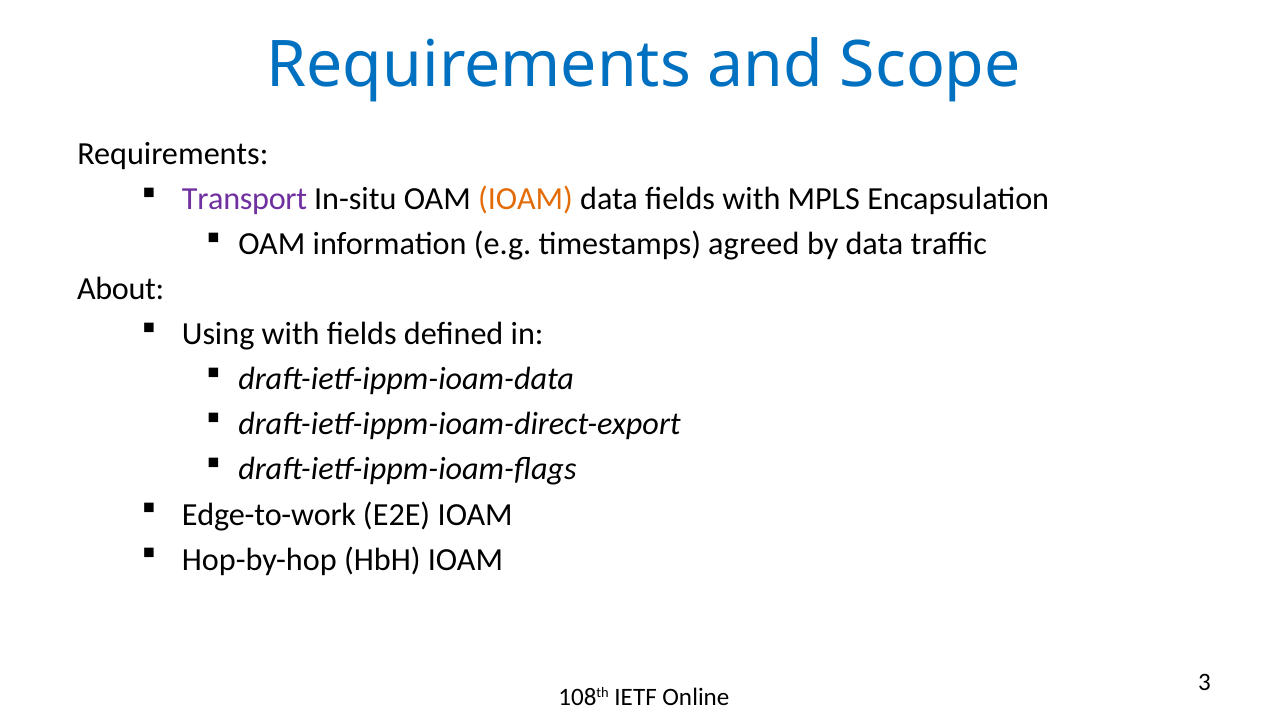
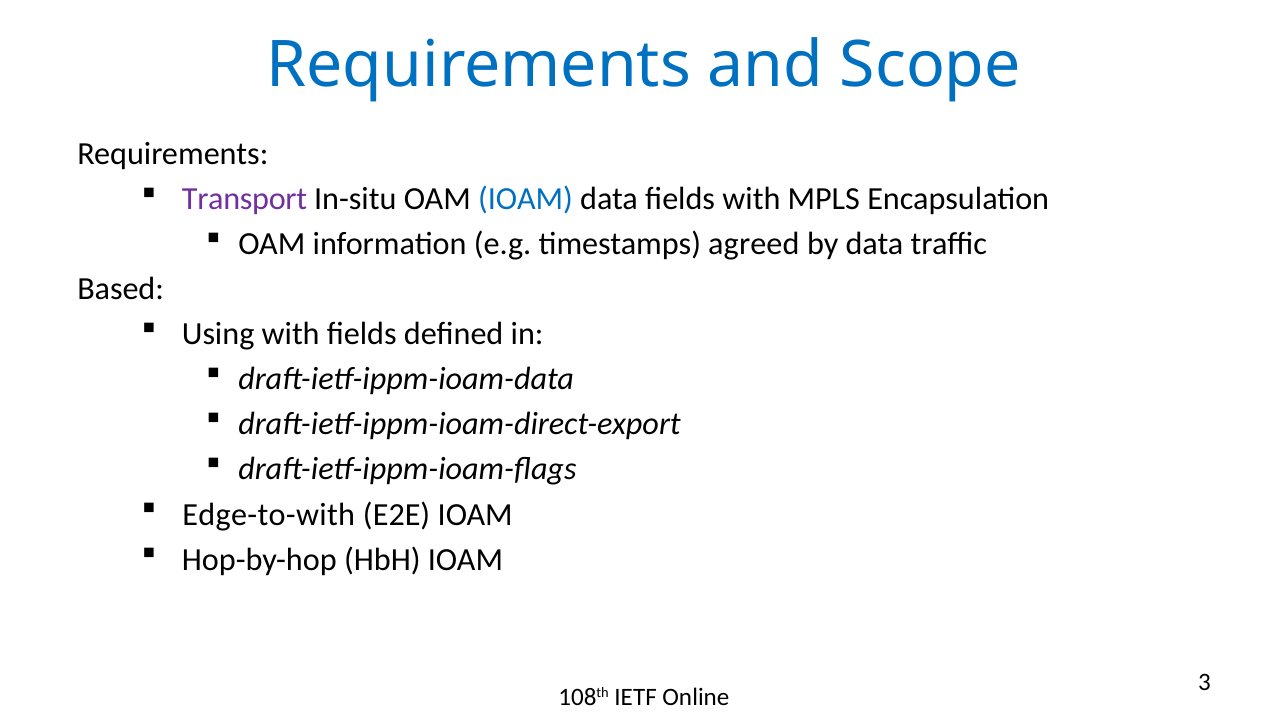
IOAM colour: orange -> blue (525, 199)
About: About -> Based (121, 289)
Edge-to-work: Edge-to-work -> Edge-to-with (269, 515)
